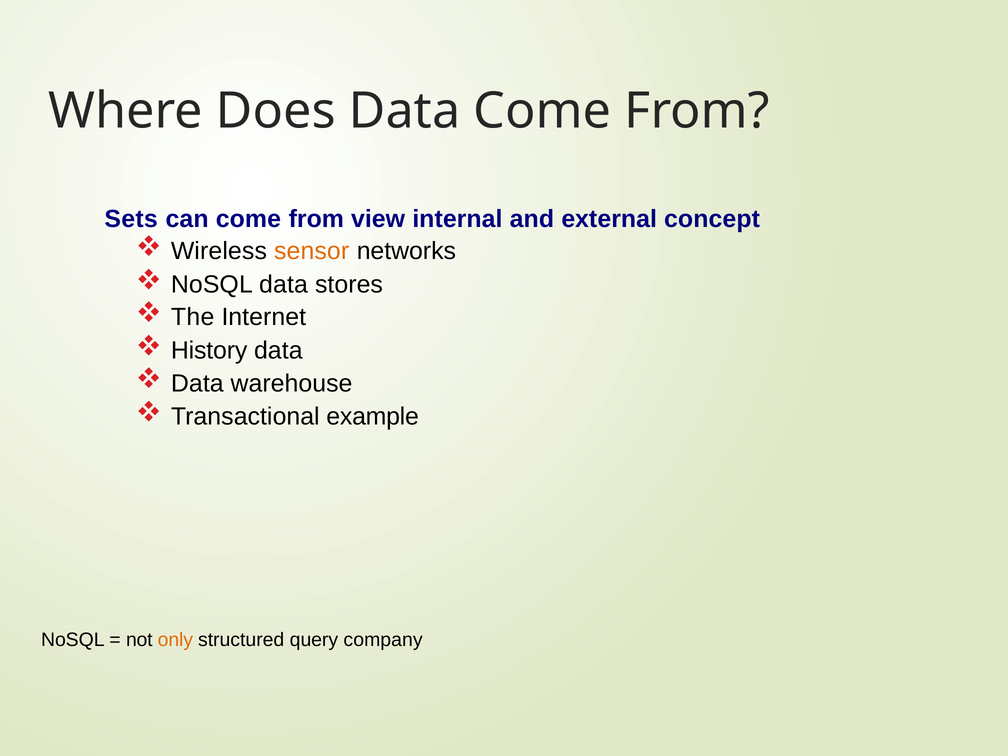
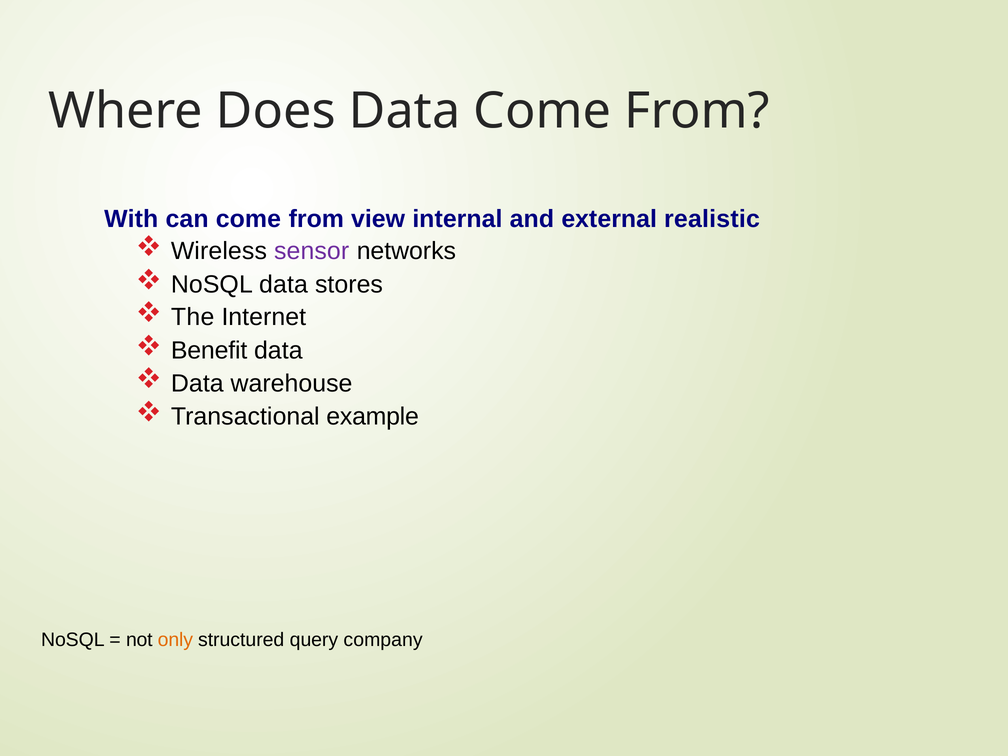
Sets: Sets -> With (131, 219)
concept: concept -> realistic (712, 219)
sensor colour: orange -> purple (312, 251)
History: History -> Benefit (209, 350)
